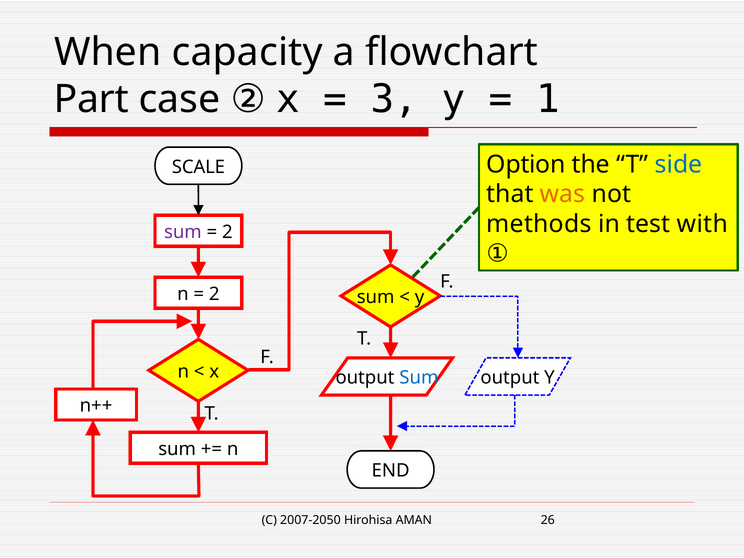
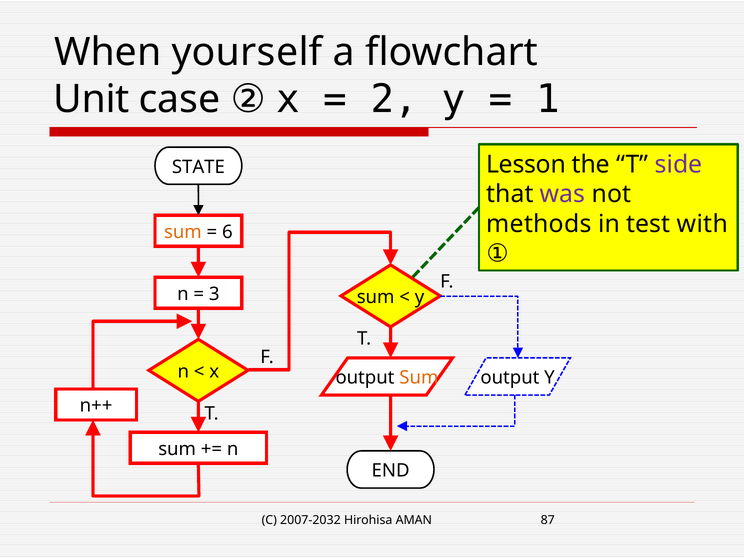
capacity: capacity -> yourself (247, 52)
Part: Part -> Unit (91, 99)
3: 3 -> 2 (394, 99)
Option: Option -> Lesson (526, 164)
side colour: blue -> purple (679, 164)
SCALE: SCALE -> STATE (198, 167)
was colour: orange -> purple (563, 194)
sum colour: purple -> orange (183, 232)
2: 2 -> 6 (227, 232)
2: 2 -> 3 (214, 294)
Sum colour: blue -> orange (419, 378)
2007-2050: 2007-2050 -> 2007-2032 (310, 520)
26: 26 -> 87 (548, 520)
